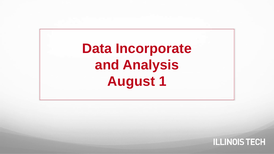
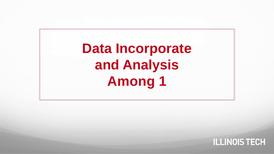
August: August -> Among (131, 82)
